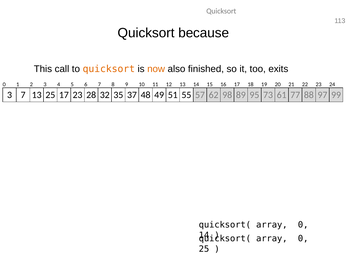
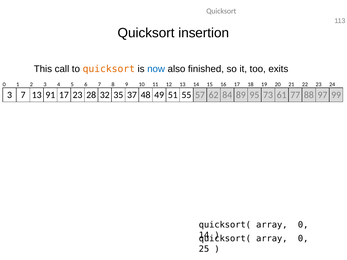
because: because -> insertion (204, 33)
now colour: orange -> blue (156, 69)
13 25: 25 -> 91 (50, 95)
98: 98 -> 84 (227, 95)
